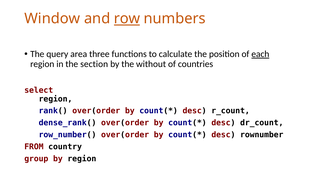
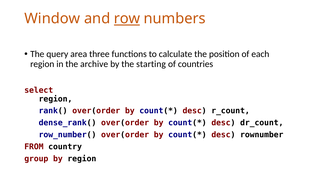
each underline: present -> none (260, 54)
section: section -> archive (94, 64)
without: without -> starting (151, 64)
